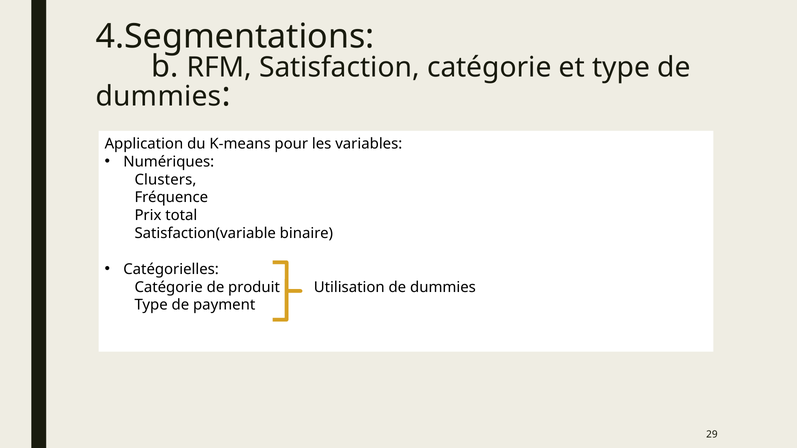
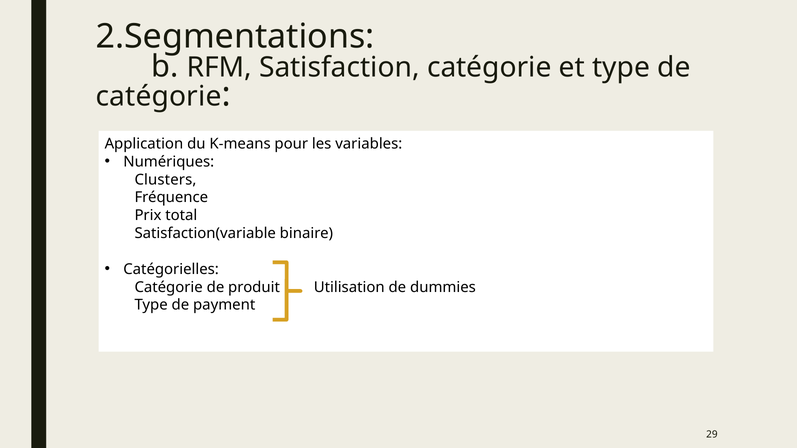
4.Segmentations: 4.Segmentations -> 2.Segmentations (235, 36)
dummies: dummies -> catégorie (159, 97)
